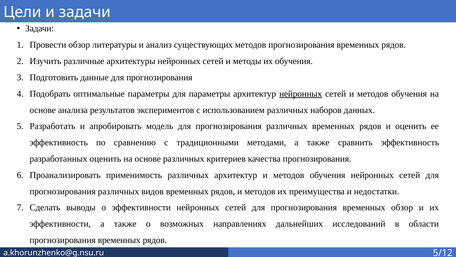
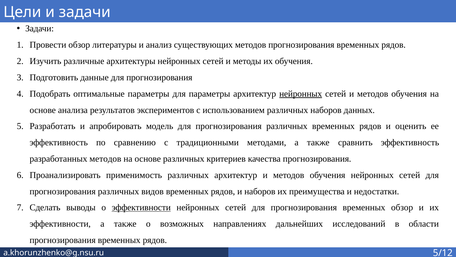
разработанных оценить: оценить -> методов (105, 159)
рядов и методов: методов -> наборов (260, 191)
эффективности underline: none -> present (141, 207)
